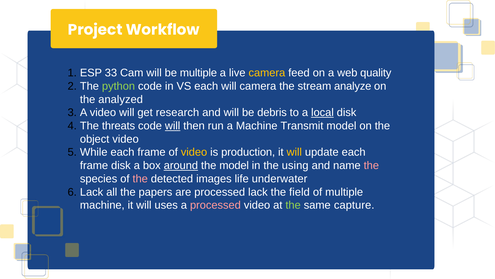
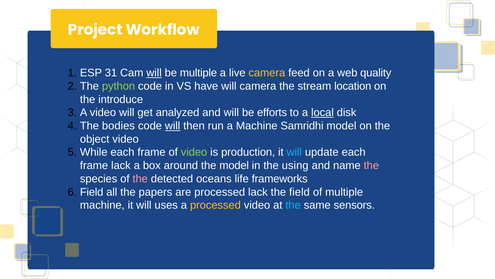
33: 33 -> 31 (111, 73)
will underline: none -> present (154, 73)
VS each: each -> have (206, 86)
analyze: analyze -> location (353, 86)
analyzed: analyzed -> introduce (121, 99)
research: research -> analyzed (178, 112)
debris: debris -> efforts (272, 112)
threats: threats -> bodies (118, 126)
Transmit: Transmit -> Samridhi (302, 126)
video colour: yellow -> light green (194, 152)
will colour: yellow -> light blue (294, 152)
frame disk: disk -> lack (121, 165)
around underline: present -> none (181, 165)
images: images -> oceans (214, 178)
underwater: underwater -> frameworks (280, 178)
Lack: Lack -> Field (92, 192)
processed colour: pink -> yellow (215, 205)
the colour: light green -> light blue (293, 205)
capture: capture -> sensors (354, 205)
